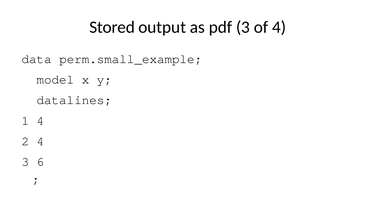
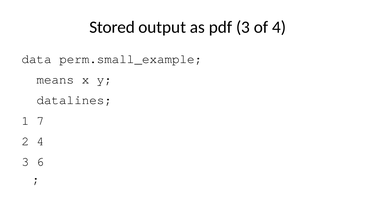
model: model -> means (55, 80)
1 4: 4 -> 7 (40, 121)
